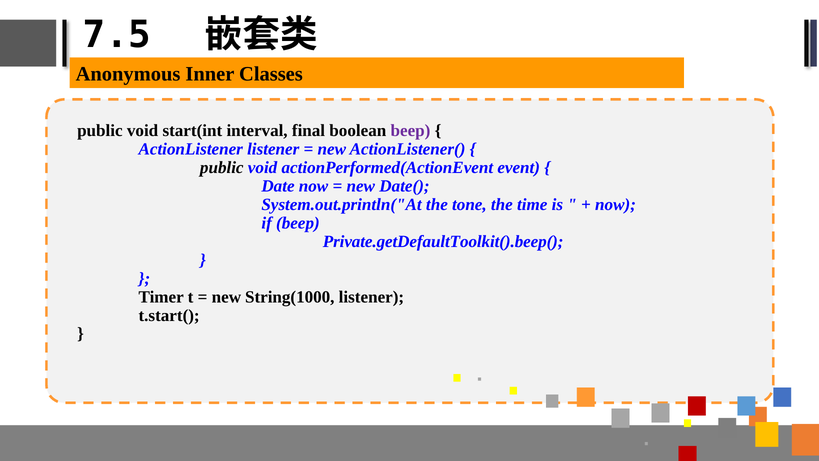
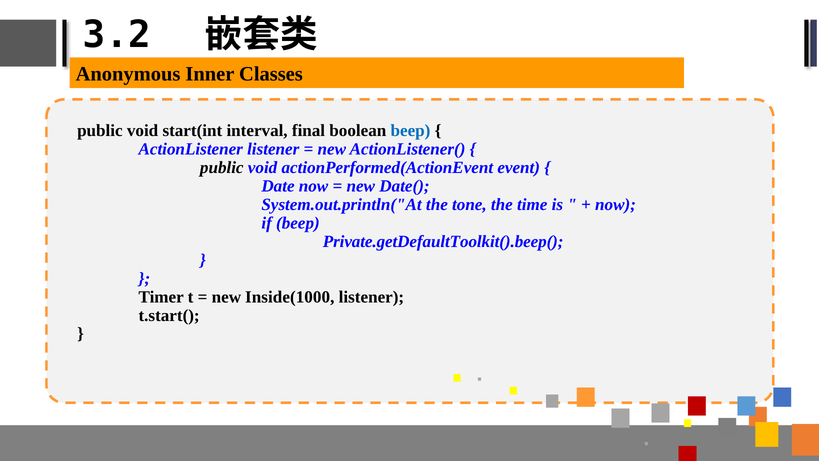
7.5: 7.5 -> 3.2 (117, 35)
beep colour: purple -> blue (411, 131)
String(1000: String(1000 -> Inside(1000 (290, 297)
